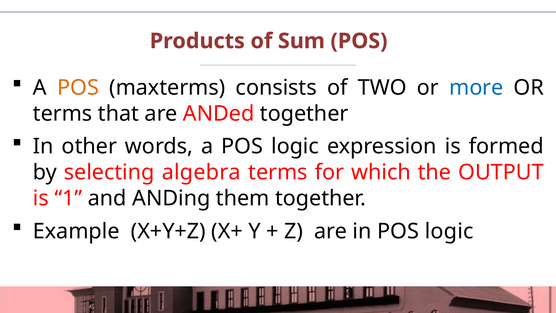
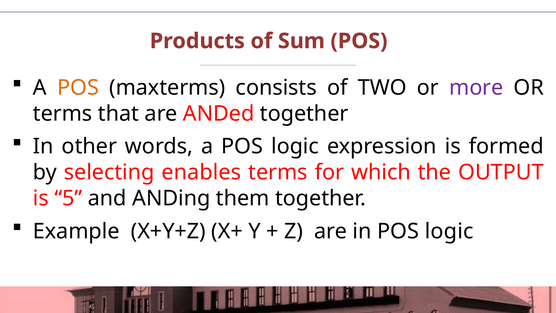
more colour: blue -> purple (476, 87)
algebra: algebra -> enables (201, 172)
1: 1 -> 5 (68, 198)
